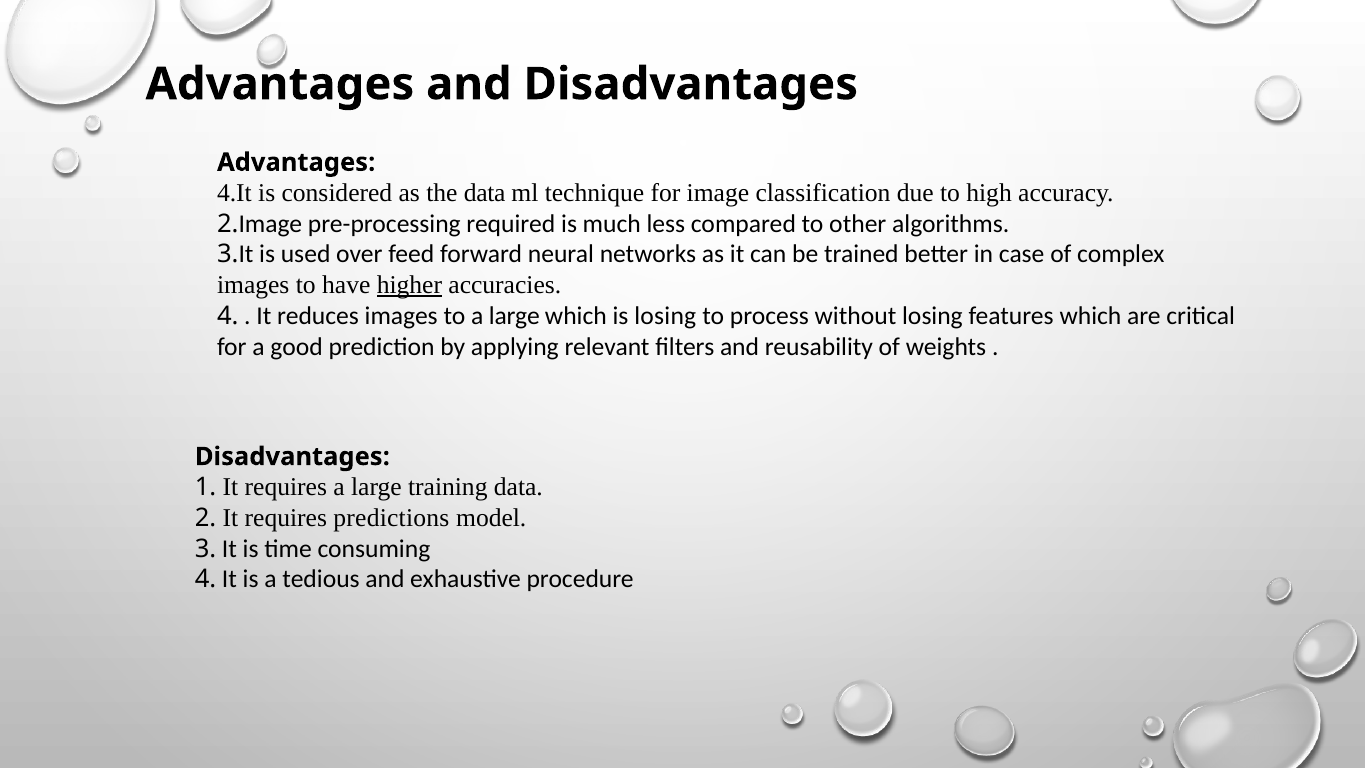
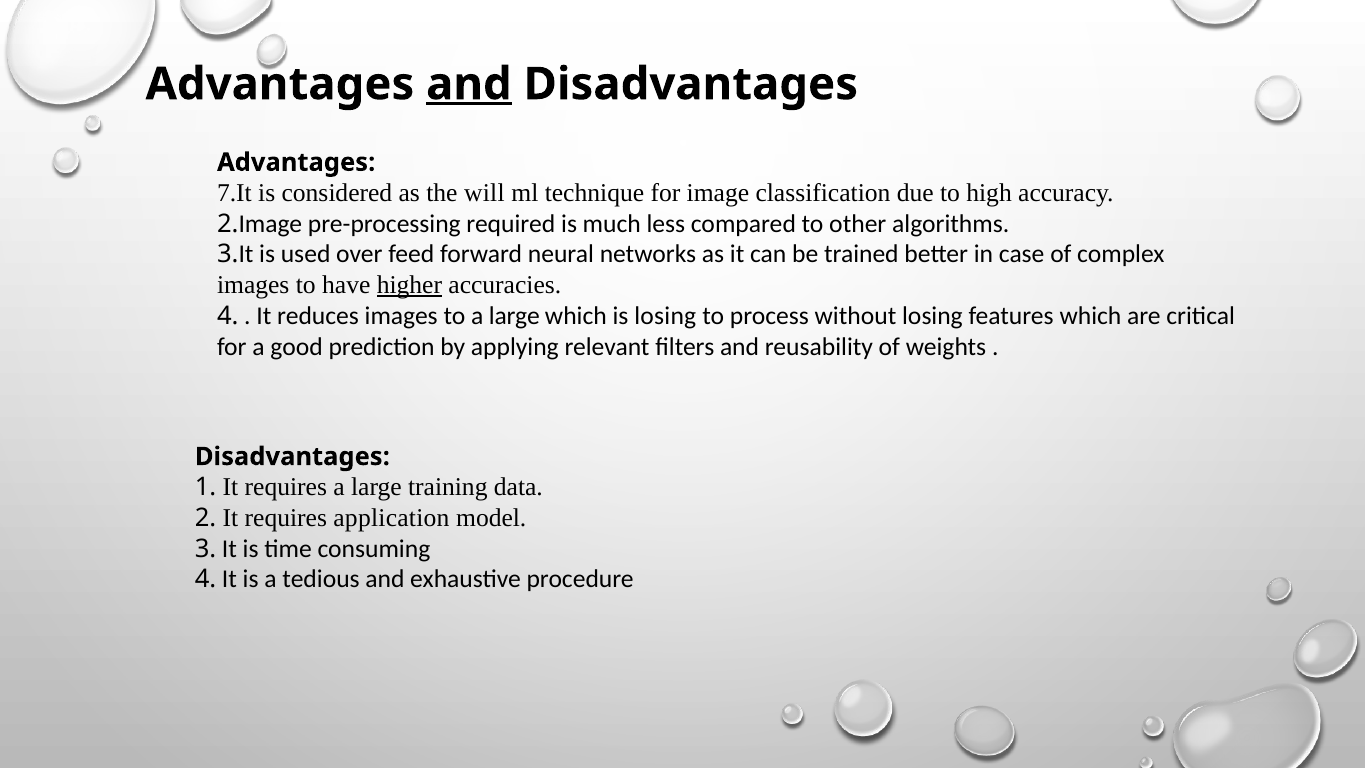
and underline: none -> present (469, 84)
4.It: 4.It -> 7.It (234, 193)
the data: data -> will (484, 193)
predictions: predictions -> application (391, 518)
